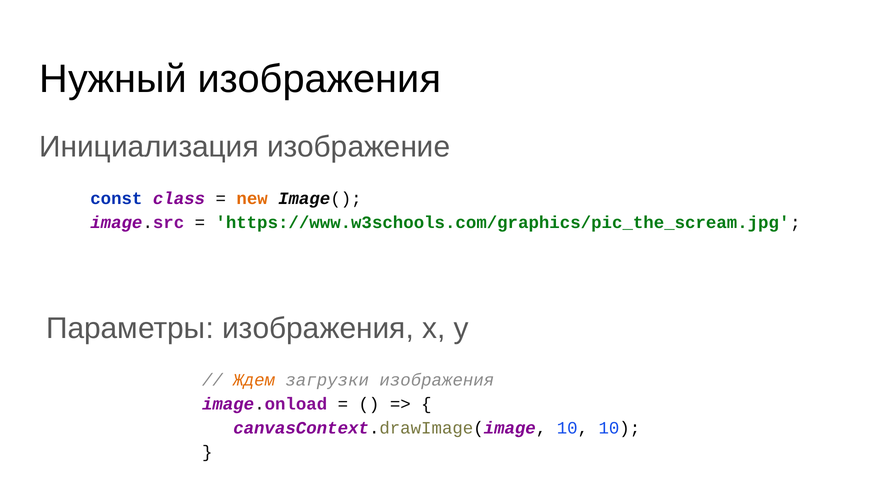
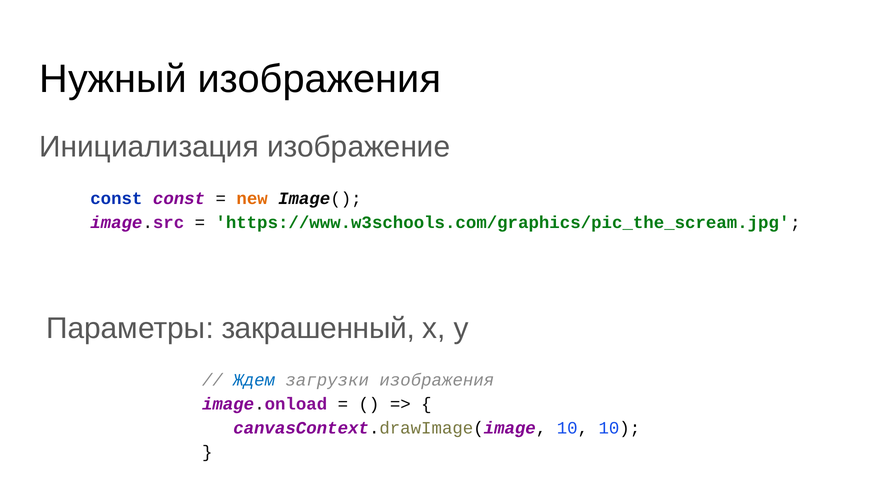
const class: class -> const (179, 199)
Параметры изображения: изображения -> закрашенный (318, 329)
Ждем colour: orange -> blue (254, 380)
